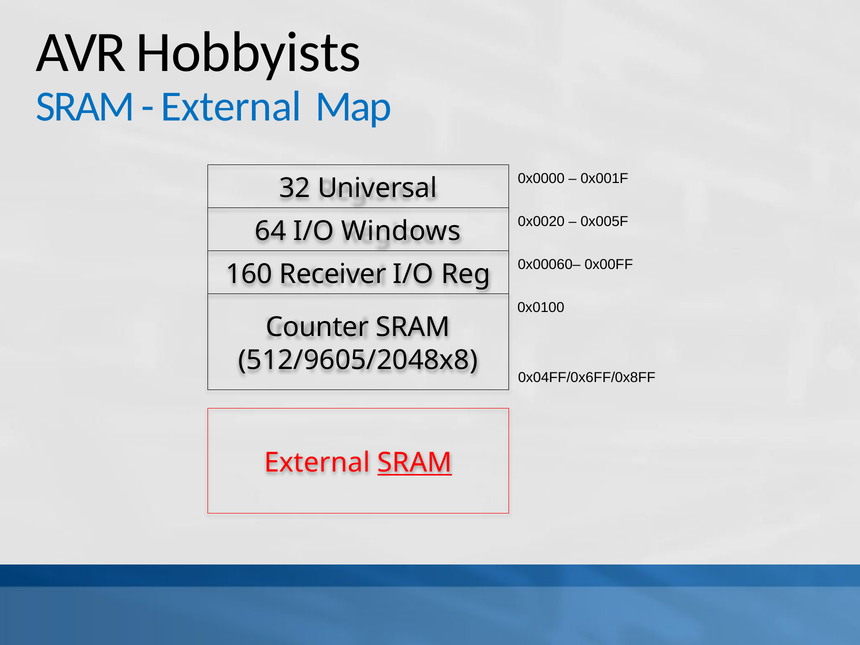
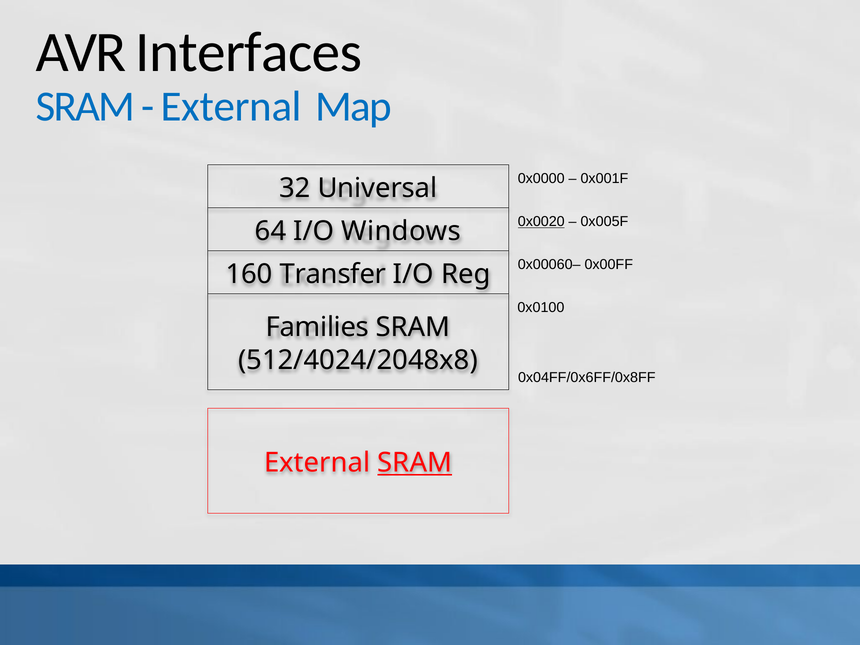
Hobbyists: Hobbyists -> Interfaces (249, 52)
0x0020 underline: none -> present (541, 222)
Receiver: Receiver -> Transfer (333, 274)
Counter: Counter -> Families (317, 327)
512/9605/2048x8: 512/9605/2048x8 -> 512/4024/2048x8 (358, 360)
